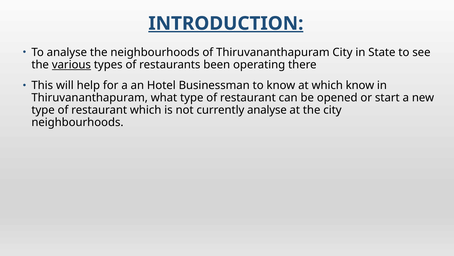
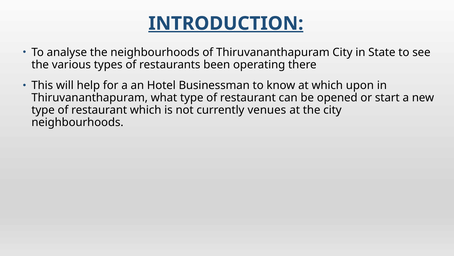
various underline: present -> none (71, 65)
which know: know -> upon (360, 85)
currently analyse: analyse -> venues (267, 110)
